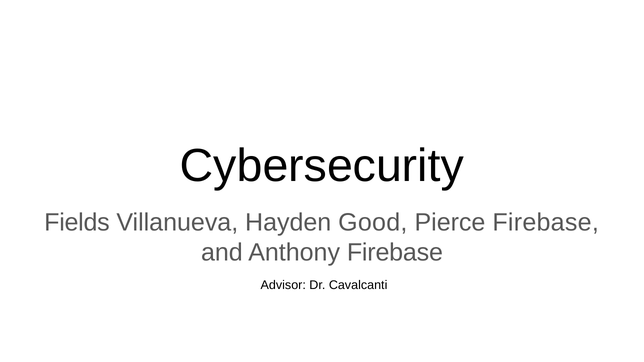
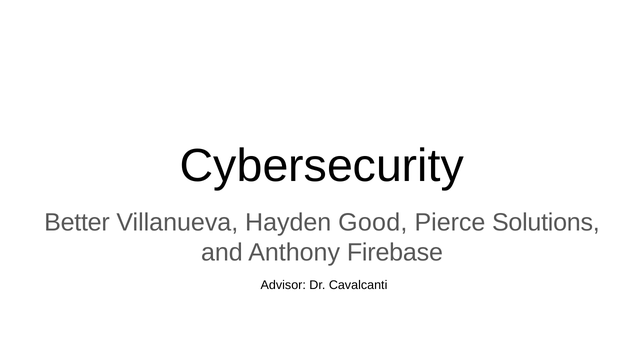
Fields: Fields -> Better (77, 223)
Pierce Firebase: Firebase -> Solutions (546, 223)
